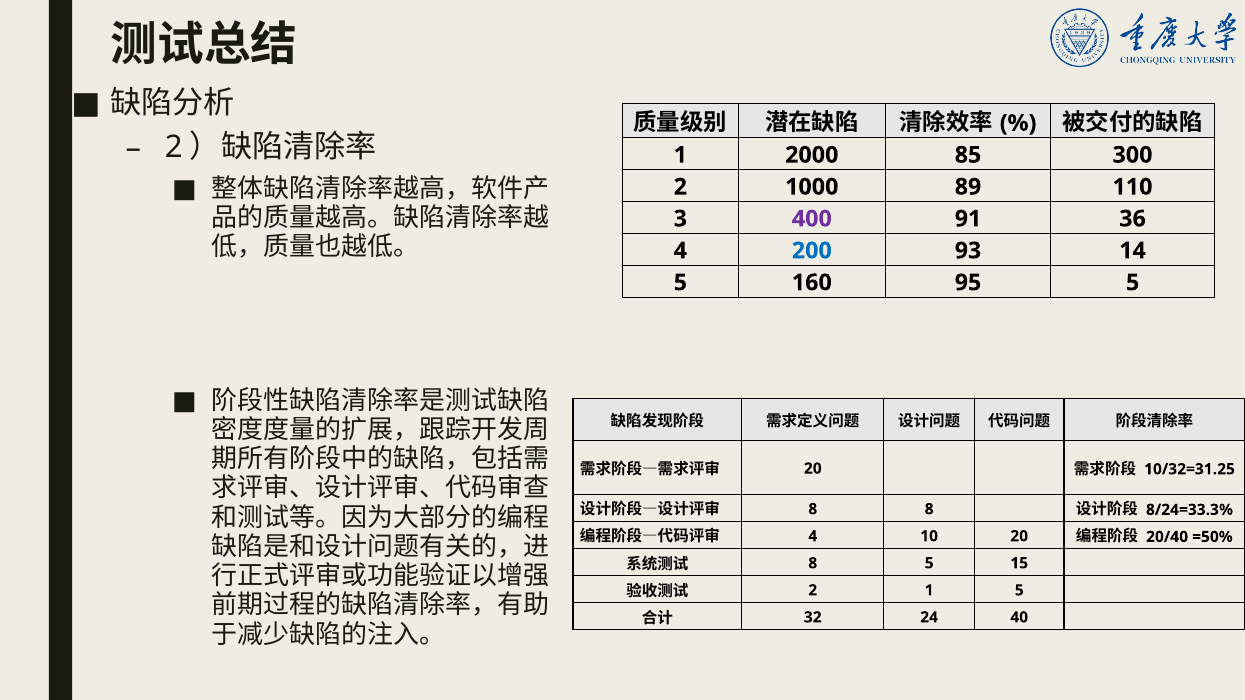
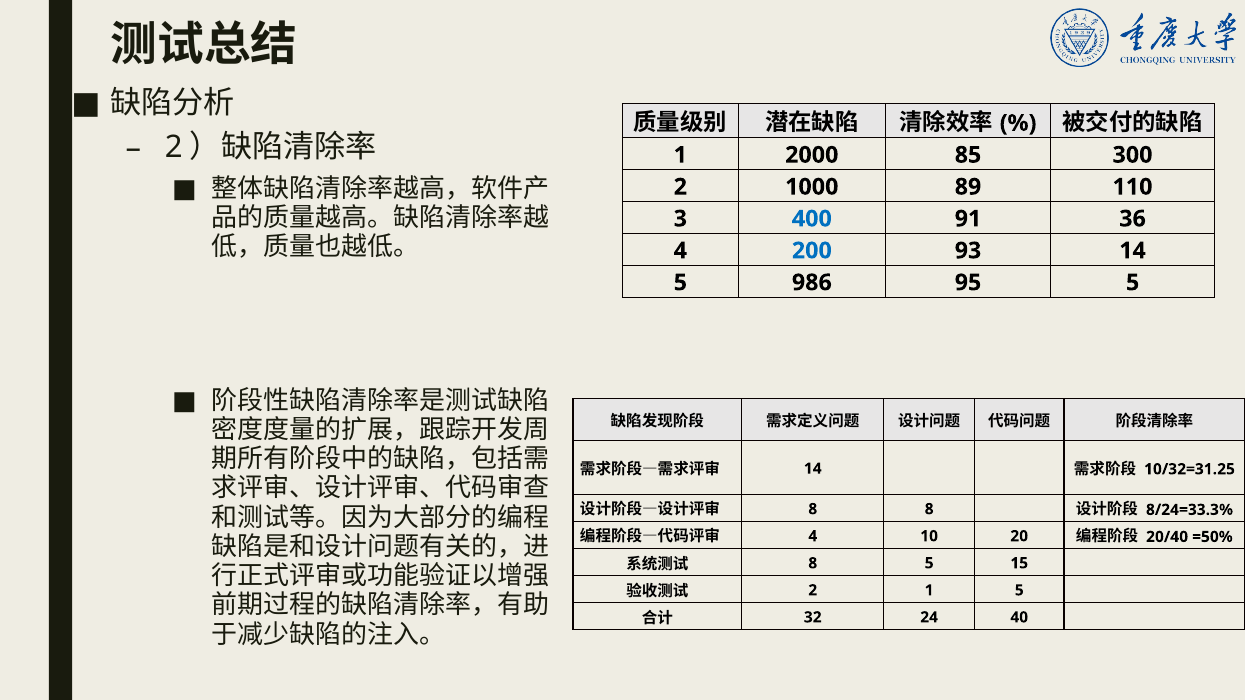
400 colour: purple -> blue (812, 219)
160: 160 -> 986 (812, 283)
20: 20 -> 14 (813, 469)
